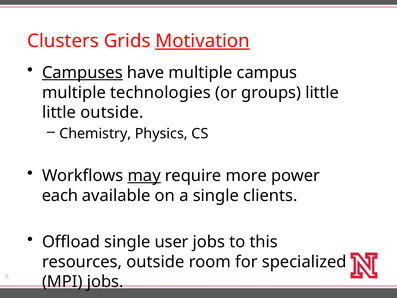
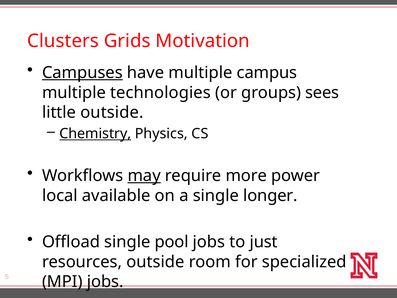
Motivation underline: present -> none (203, 41)
groups little: little -> sees (322, 92)
Chemistry underline: none -> present (95, 134)
each: each -> local (60, 195)
clients: clients -> longer (270, 195)
user: user -> pool (172, 242)
this: this -> just (264, 242)
